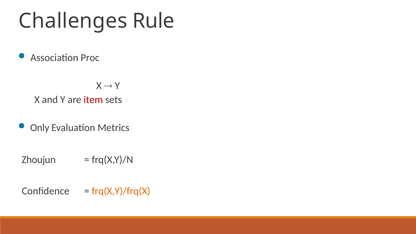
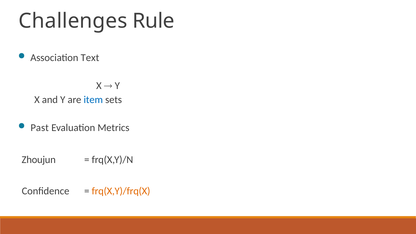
Proc: Proc -> Text (90, 58)
item colour: red -> blue (93, 100)
Only: Only -> Past (40, 128)
